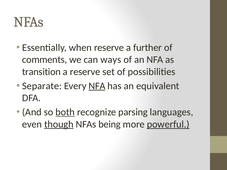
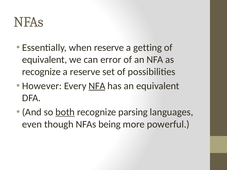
further: further -> getting (147, 48)
comments: comments -> equivalent (45, 60)
ways: ways -> error (111, 60)
transition: transition -> recognize (41, 72)
Separate: Separate -> However (42, 86)
though underline: present -> none (59, 124)
powerful underline: present -> none (168, 124)
